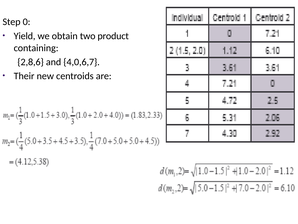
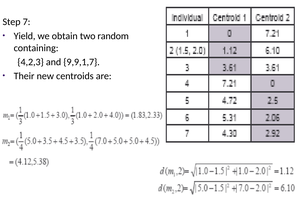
0: 0 -> 7 (27, 22)
product: product -> random (113, 36)
2,8,6: 2,8,6 -> 4,2,3 (31, 62)
4,0,6,7: 4,0,6,7 -> 9,9,1,7 (82, 62)
